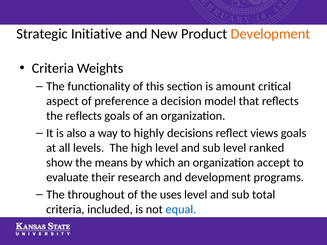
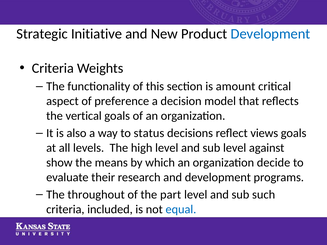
Development colour: orange -> blue (270, 34)
the reflects: reflects -> vertical (84, 116)
highly: highly -> status (149, 133)
ranked: ranked -> against (267, 148)
accept: accept -> decide (274, 163)
uses: uses -> part (171, 195)
total: total -> such (264, 195)
